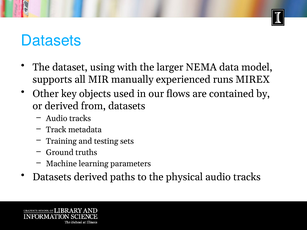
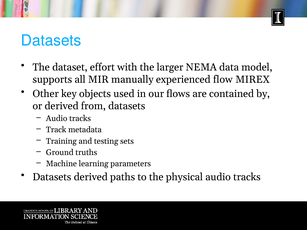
using: using -> effort (102, 67)
runs: runs -> flow (223, 80)
